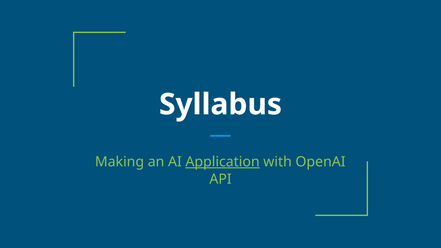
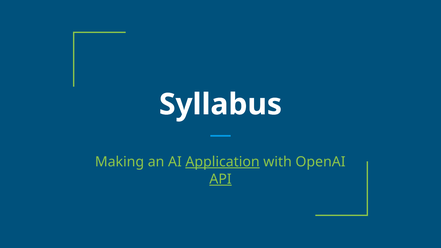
API underline: none -> present (221, 179)
